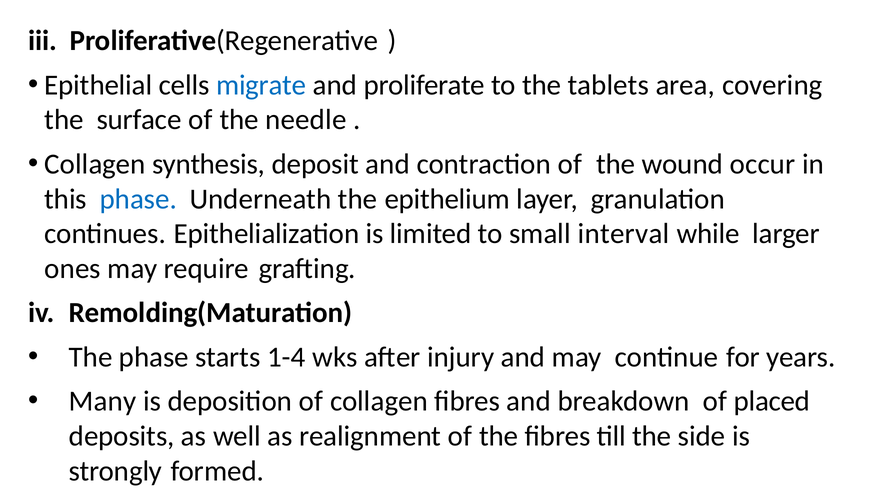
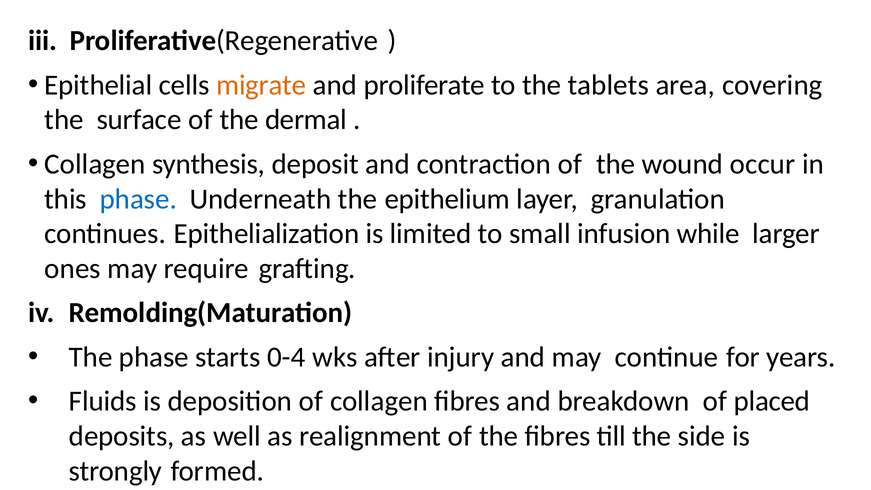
migrate colour: blue -> orange (261, 85)
needle: needle -> dermal (306, 120)
interval: interval -> infusion (624, 234)
1-4: 1-4 -> 0-4 (286, 357)
Many: Many -> Fluids (103, 401)
